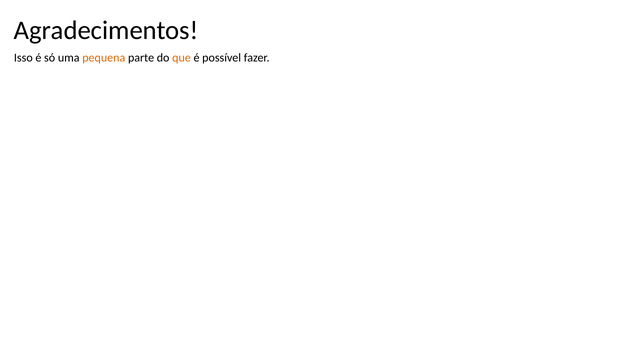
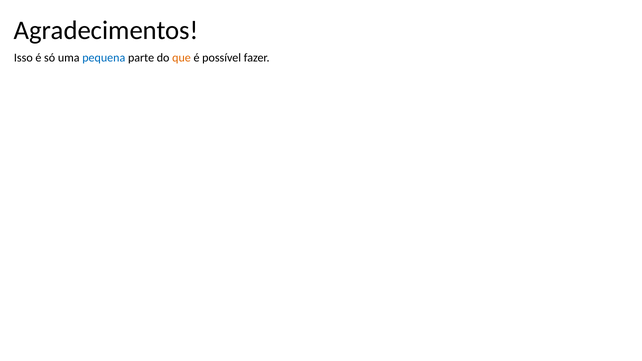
pequena colour: orange -> blue (104, 58)
